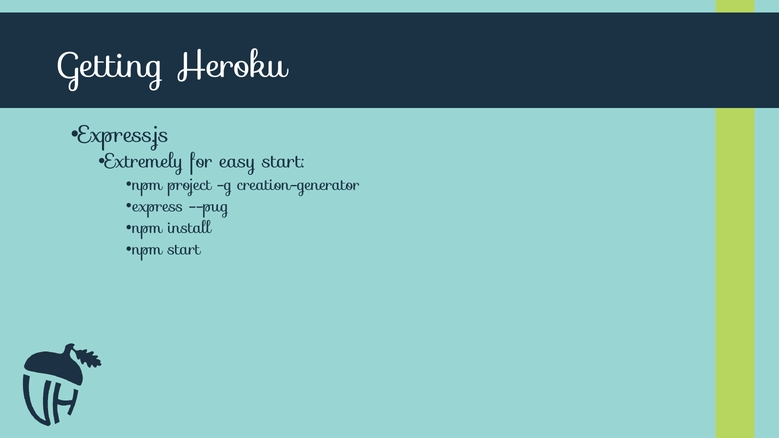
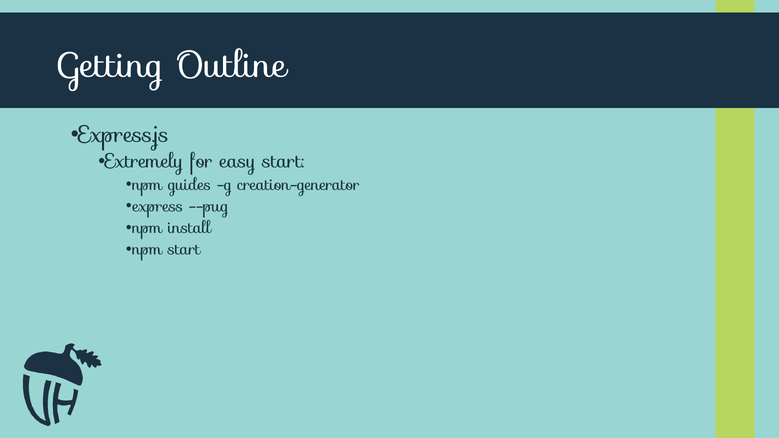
Heroku: Heroku -> Outline (232, 65)
project: project -> guides (190, 185)
